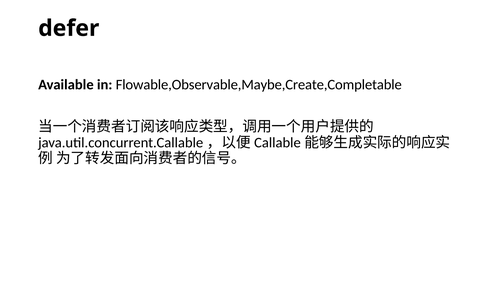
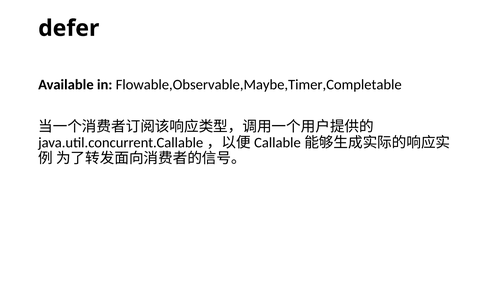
Flowable,Observable,Maybe,Create,Completable: Flowable,Observable,Maybe,Create,Completable -> Flowable,Observable,Maybe,Timer,Completable (259, 85)
